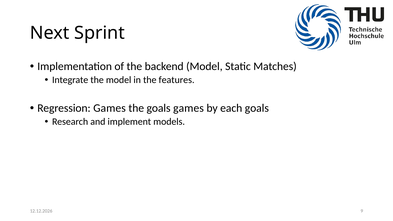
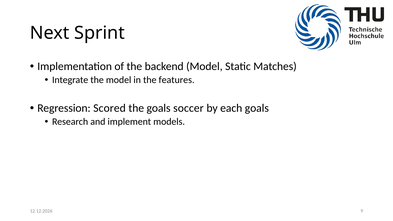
Regression Games: Games -> Scored (110, 108)
goals games: games -> soccer (188, 108)
